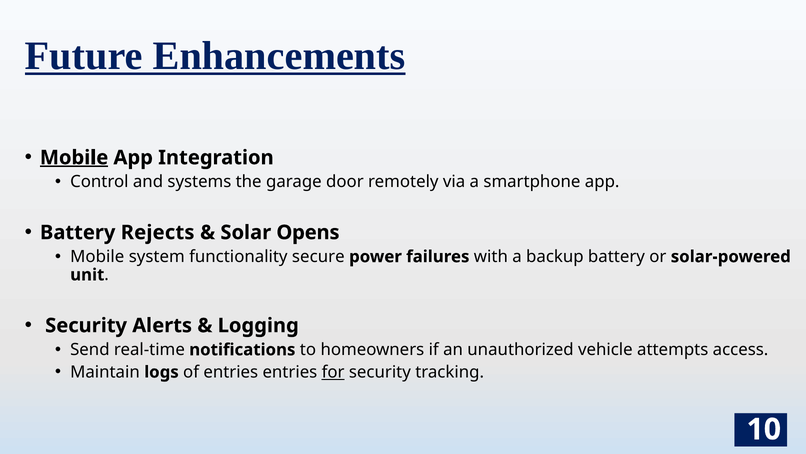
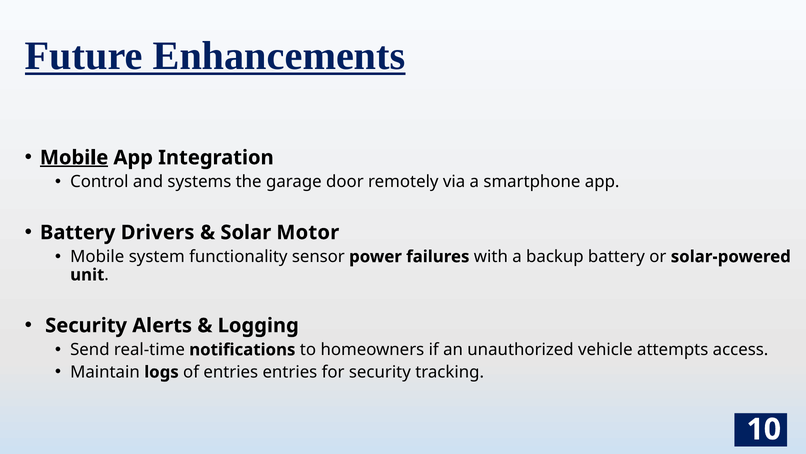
Rejects: Rejects -> Drivers (158, 232)
Opens: Opens -> Motor (308, 232)
secure: secure -> sensor (318, 256)
for underline: present -> none (333, 372)
